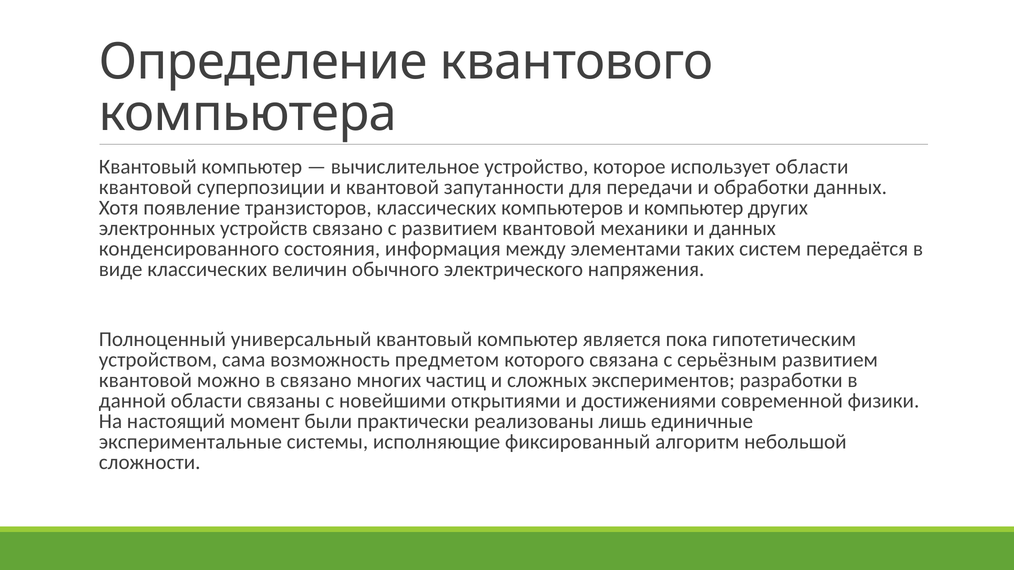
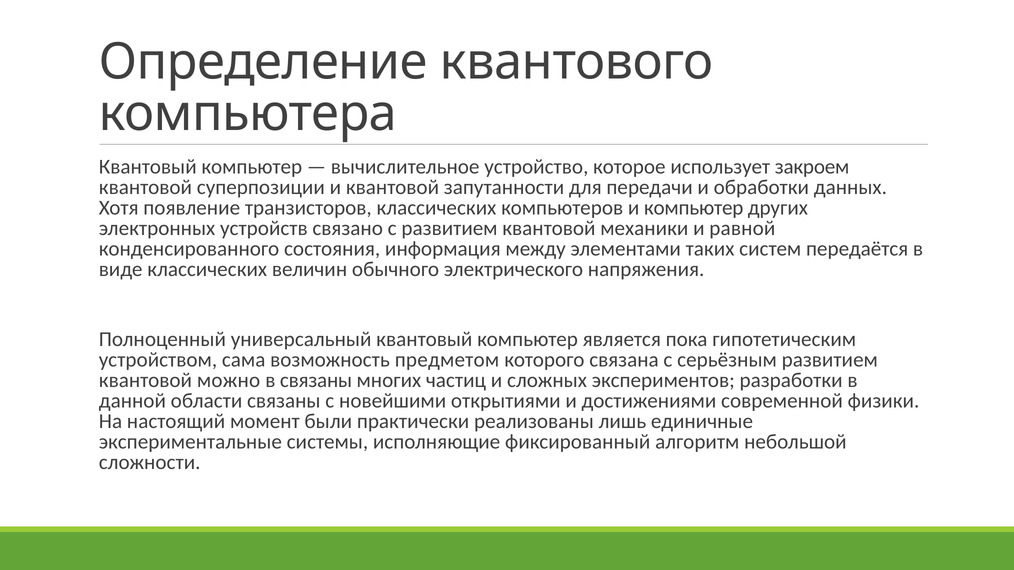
использует области: области -> закроем (812, 167)
и данных: данных -> равной (742, 228)
в связано: связано -> связаны (316, 380)
